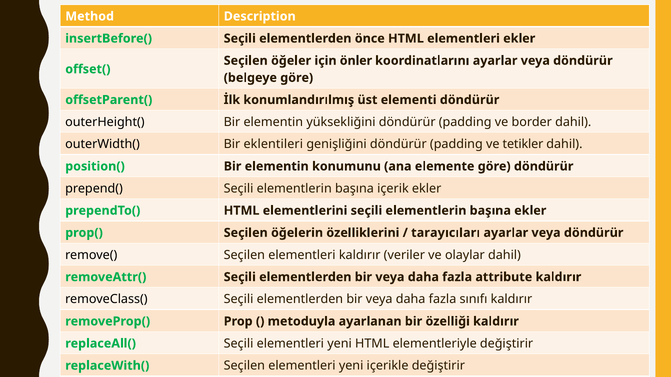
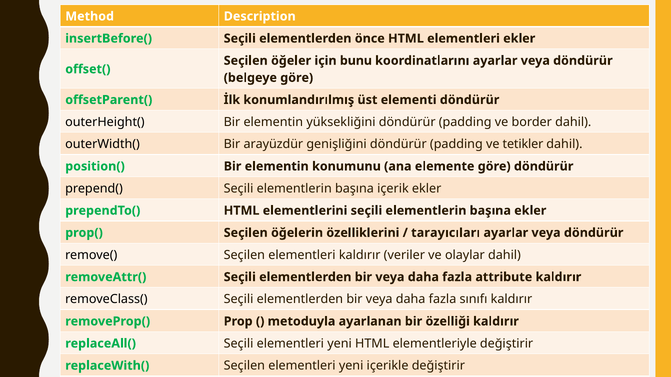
önler: önler -> bunu (356, 61)
eklentileri: eklentileri -> arayüzdür (273, 144)
